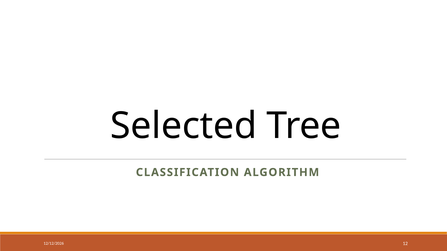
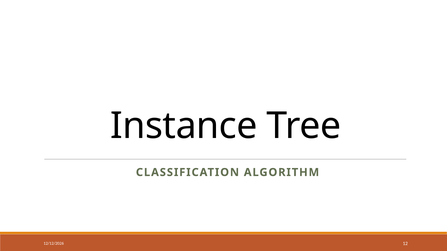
Selected: Selected -> Instance (184, 126)
